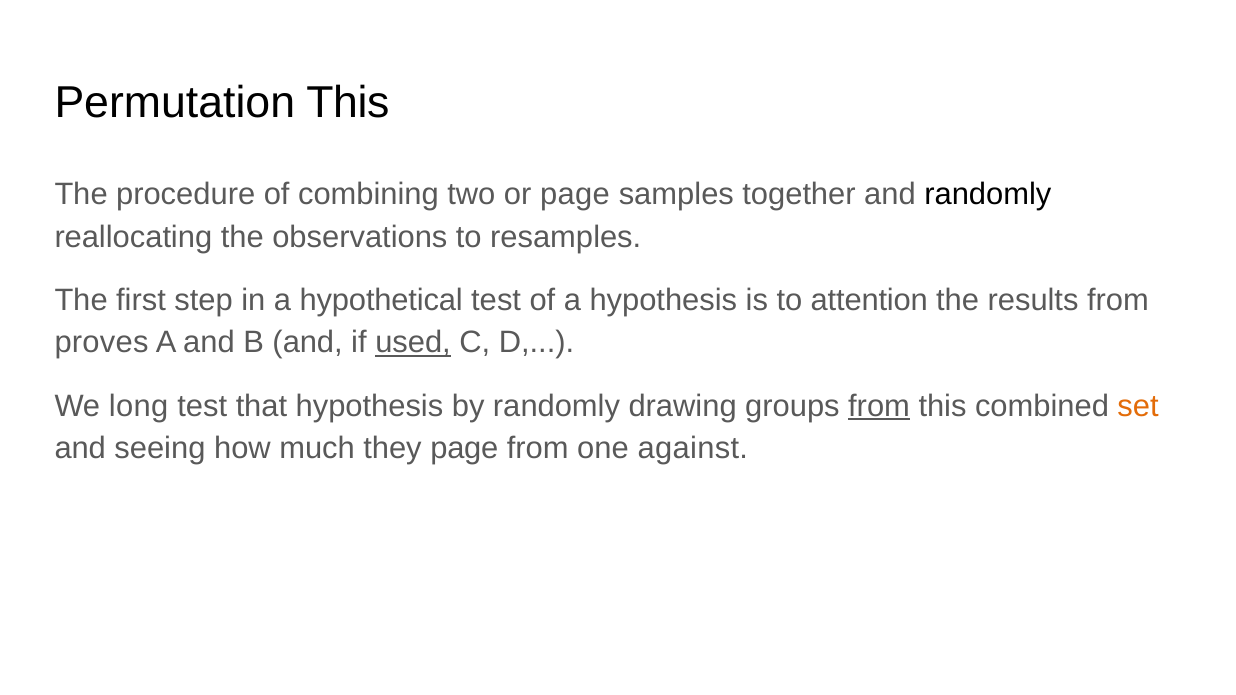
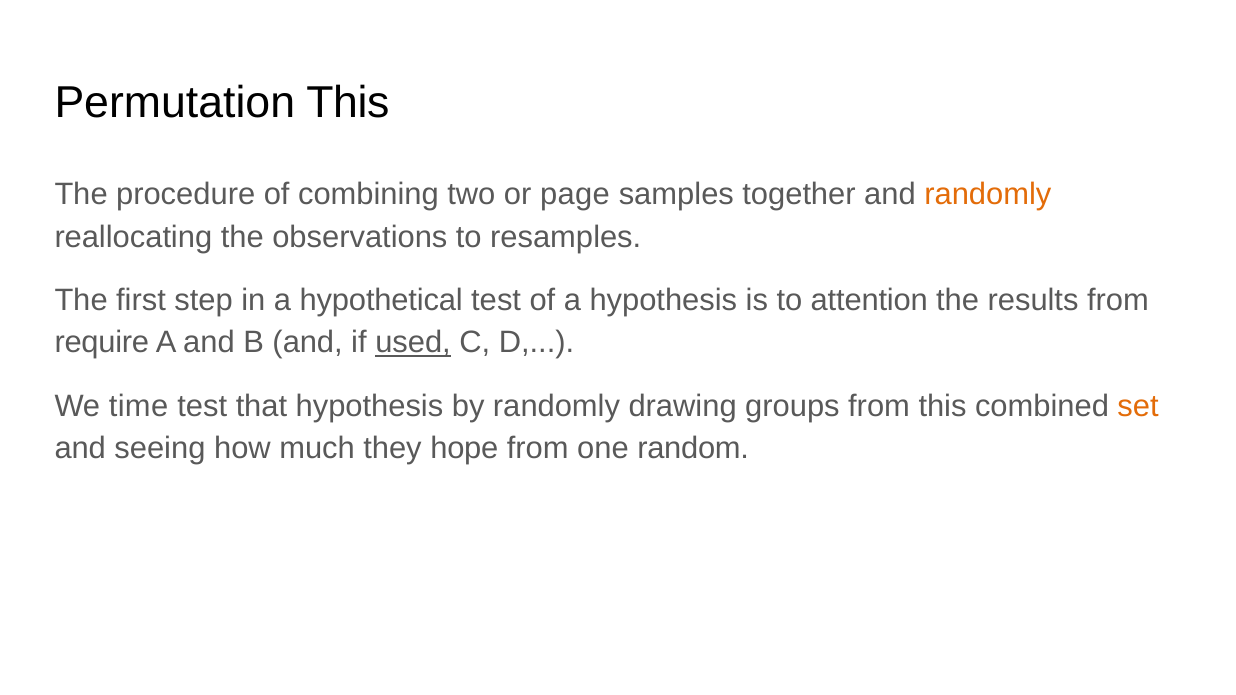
randomly colour: black -> orange (988, 194)
proves: proves -> require (102, 343)
long: long -> time (139, 406)
from underline: present -> none (879, 406)
they page: page -> hope (464, 449)
against: against -> random (693, 449)
